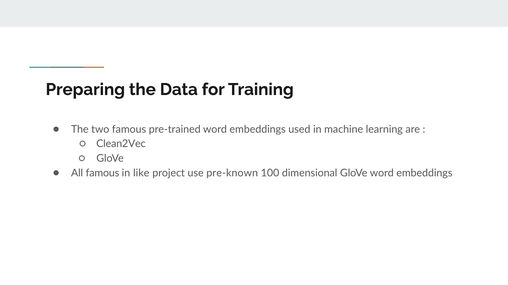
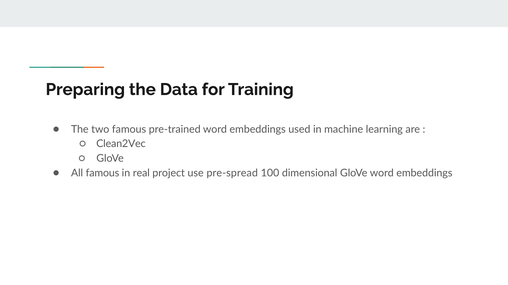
like: like -> real (141, 173)
pre-known: pre-known -> pre-spread (232, 173)
